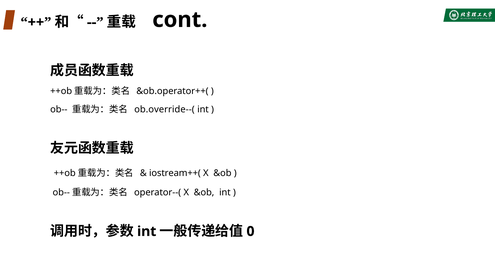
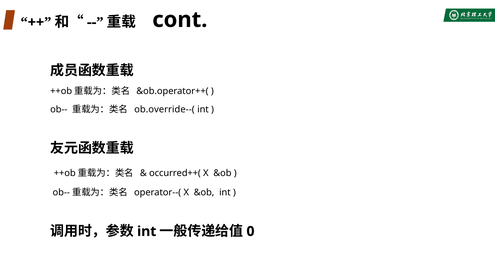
iostream++(: iostream++( -> occurred++( (175, 173)
